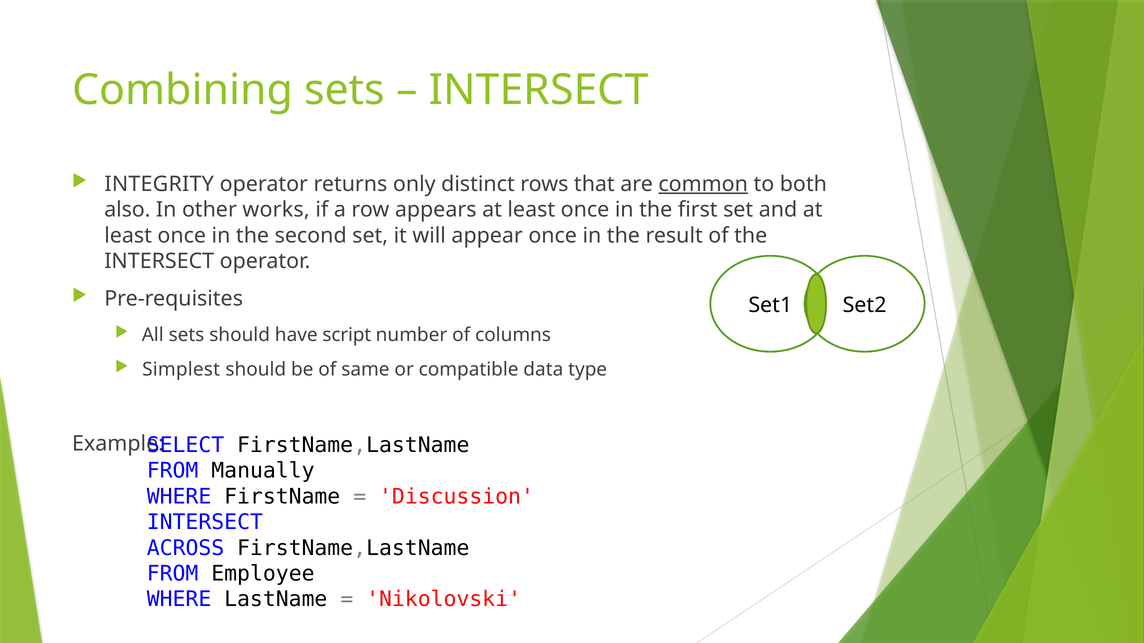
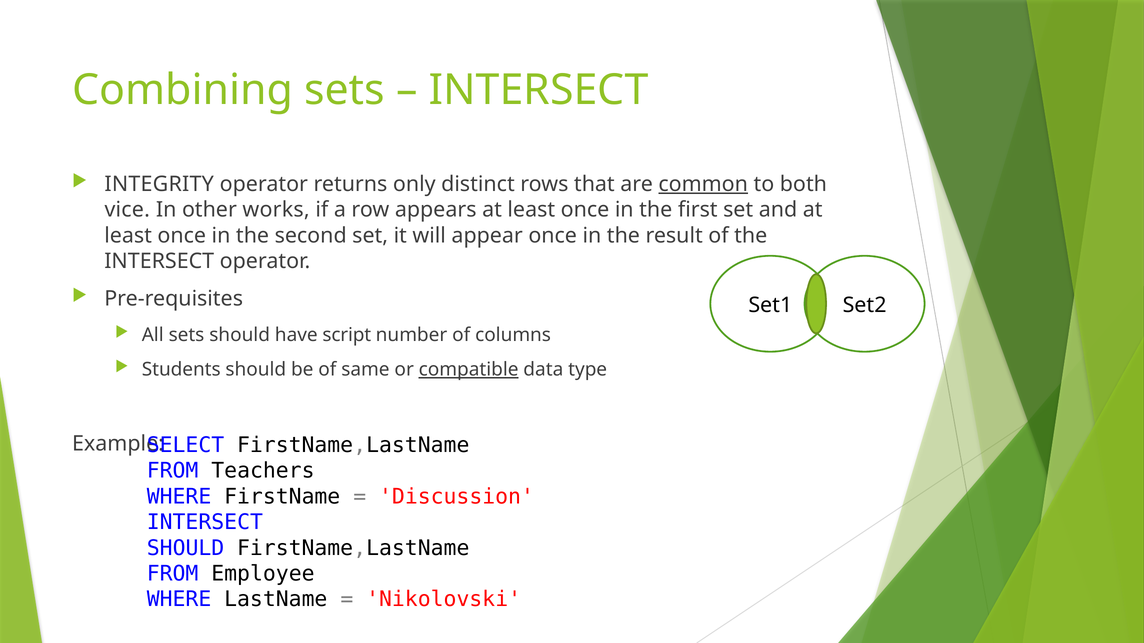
also: also -> vice (127, 210)
Simplest: Simplest -> Students (181, 370)
compatible underline: none -> present (469, 370)
Manually: Manually -> Teachers (263, 471)
ACROSS: ACROSS -> SHOULD (186, 548)
